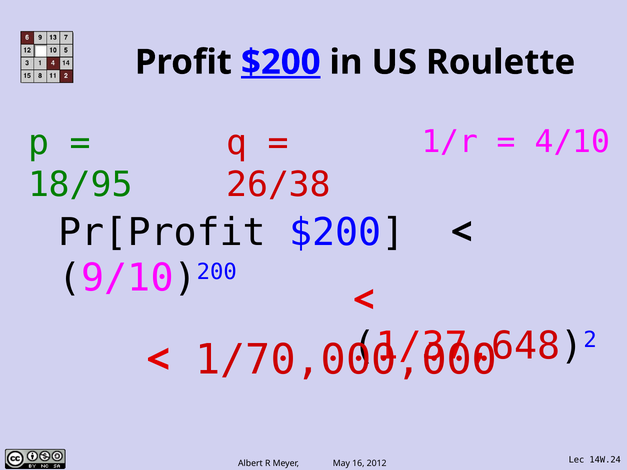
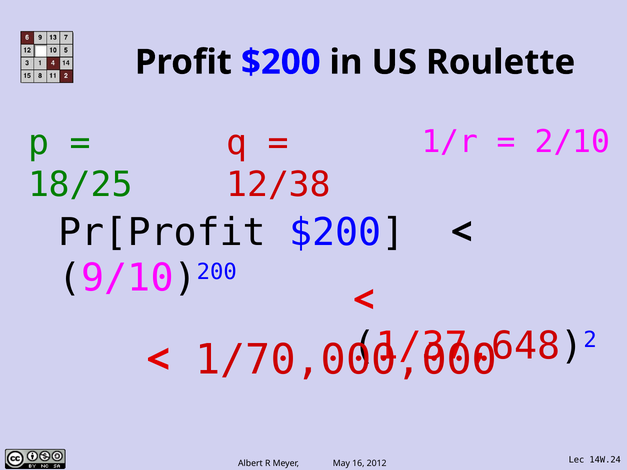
$200 underline: present -> none (281, 62)
4/10: 4/10 -> 2/10 (572, 142)
18/95: 18/95 -> 18/25 (80, 185)
26/38: 26/38 -> 12/38 (279, 185)
